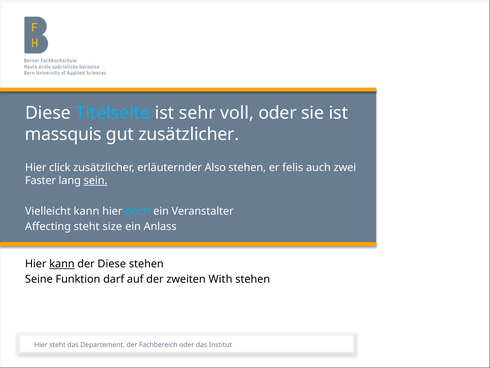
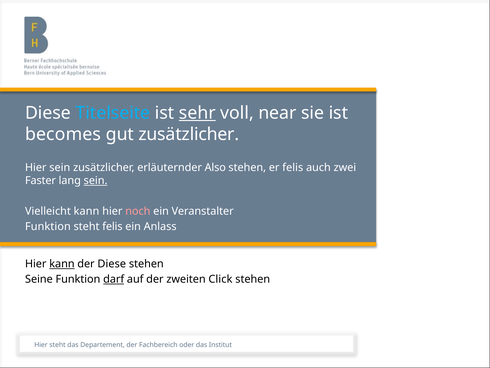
sehr underline: none -> present (197, 113)
voll oder: oder -> near (277, 113)
massquis: massquis -> becomes (63, 134)
Hier click: click -> sein (60, 167)
noch colour: light blue -> pink (138, 211)
Affecting: Affecting -> Funktion (48, 226)
steht size: size -> felis (112, 226)
darf underline: none -> present (114, 279)
With: With -> Click (220, 279)
